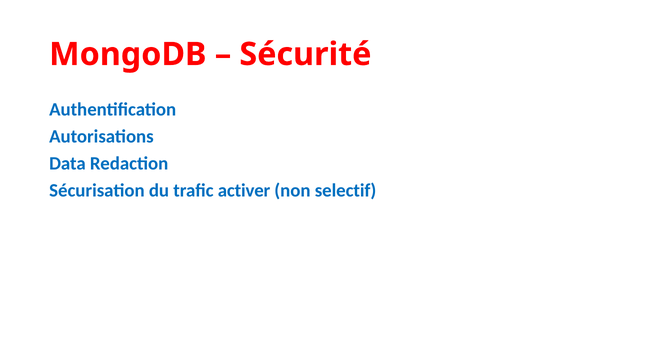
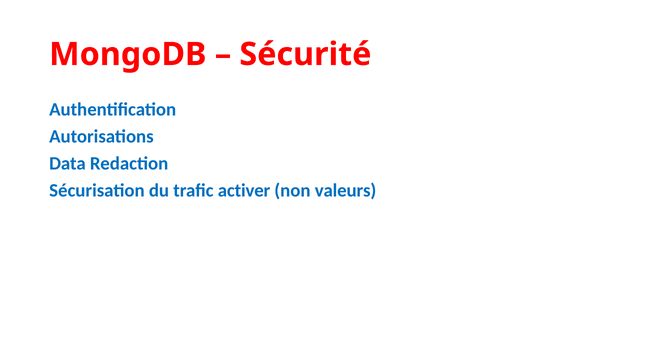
selectif: selectif -> valeurs (346, 190)
